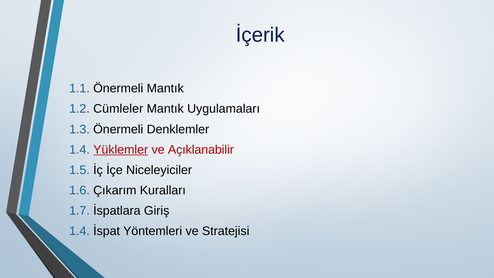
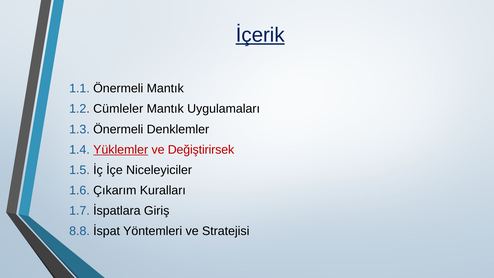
İçerik underline: none -> present (260, 35)
Açıklanabilir: Açıklanabilir -> Değiştirirsek (201, 150)
1.4: 1.4 -> 8.8 (80, 231)
